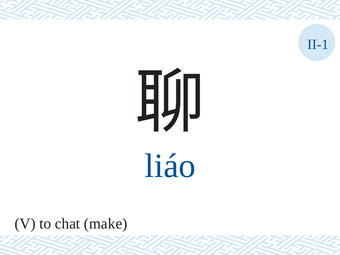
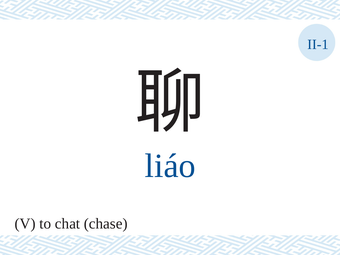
make: make -> chase (106, 224)
